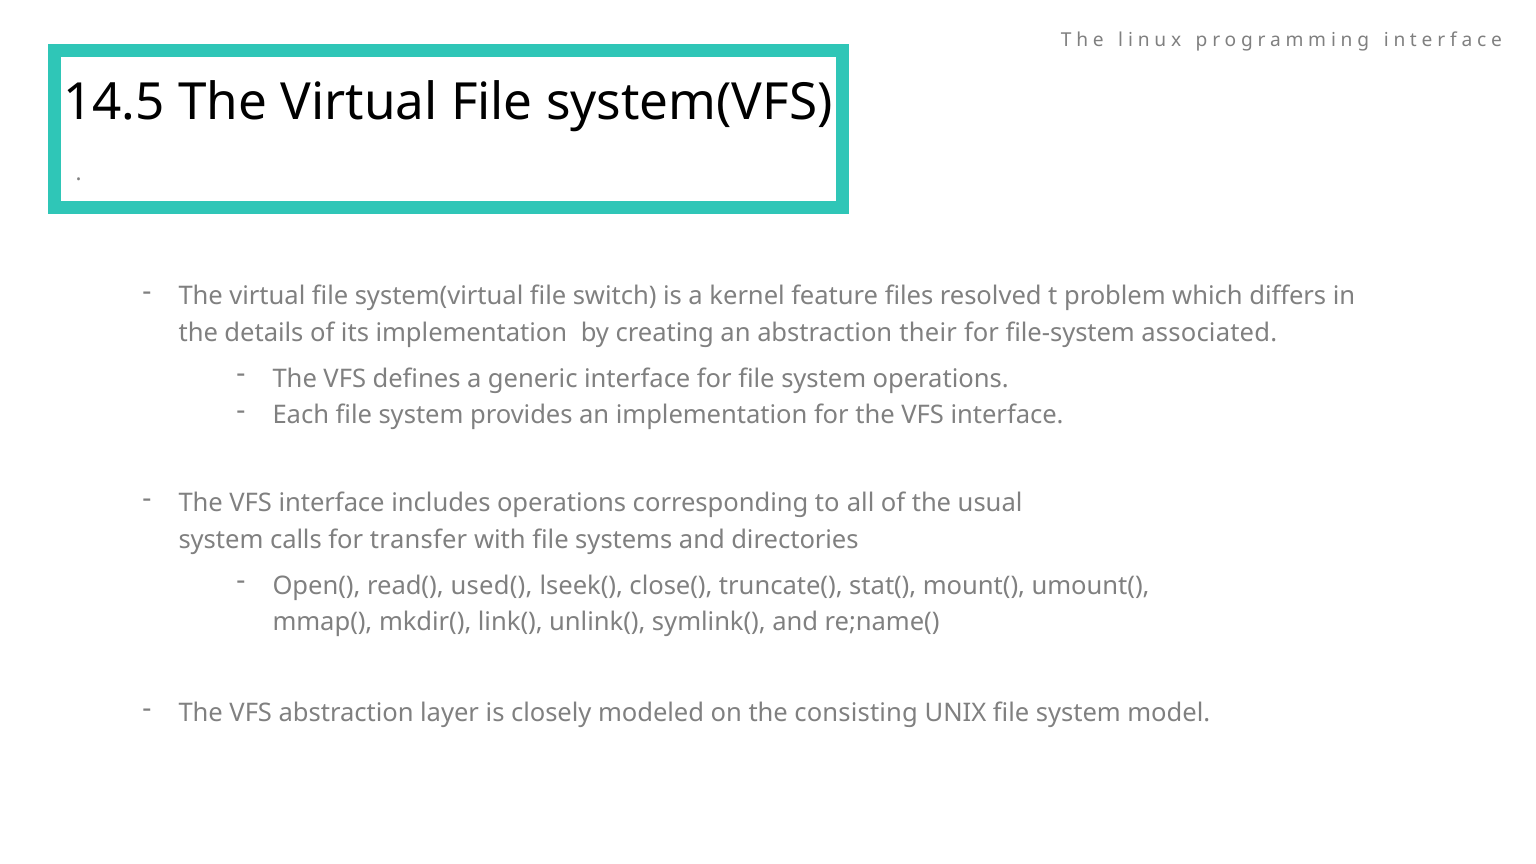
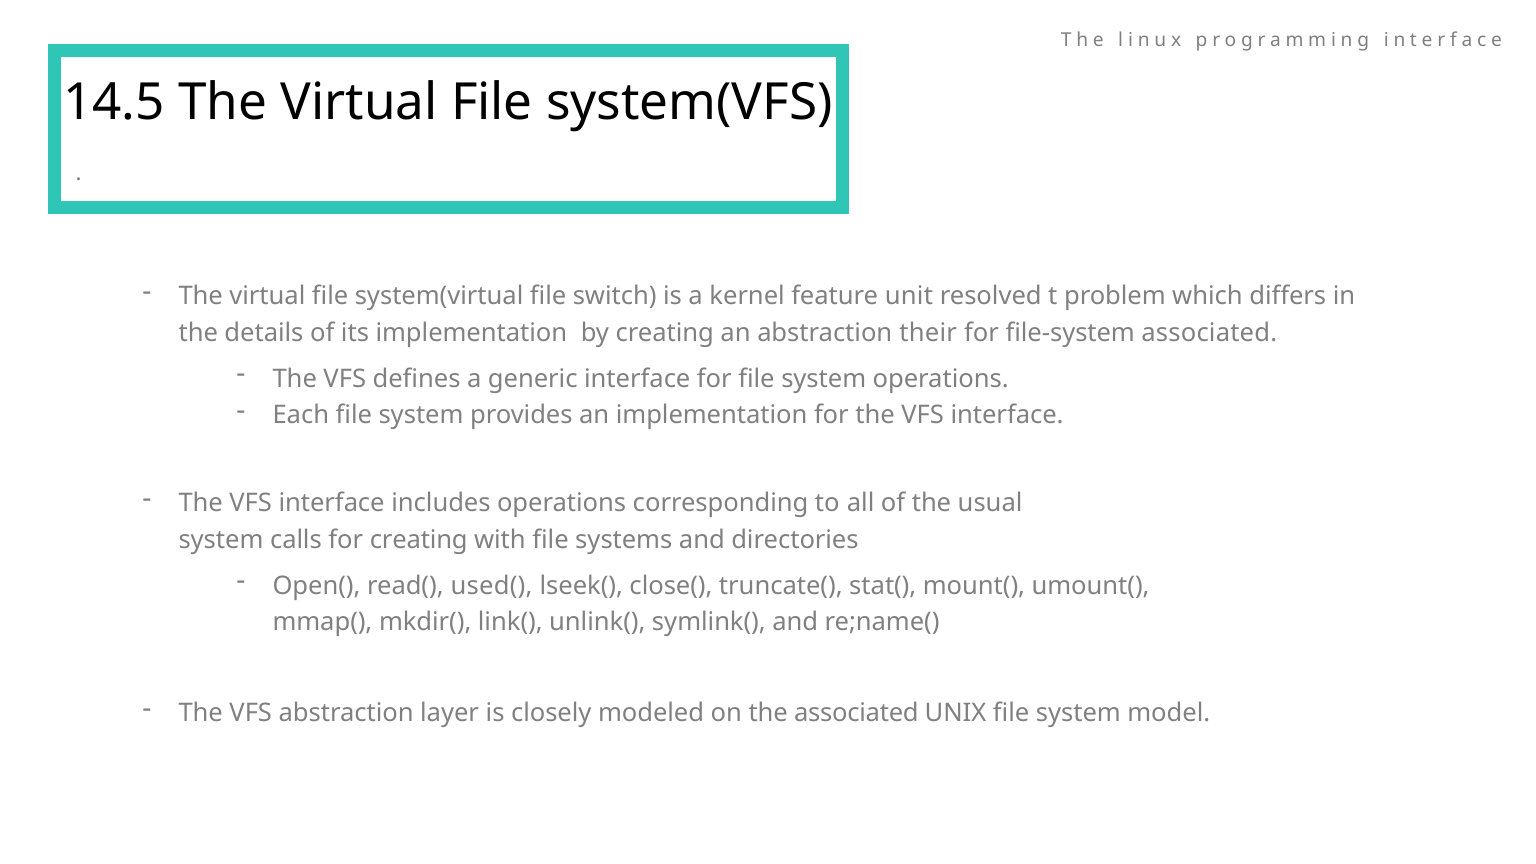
files: files -> unit (909, 296)
for transfer: transfer -> creating (419, 540)
the consisting: consisting -> associated (856, 714)
